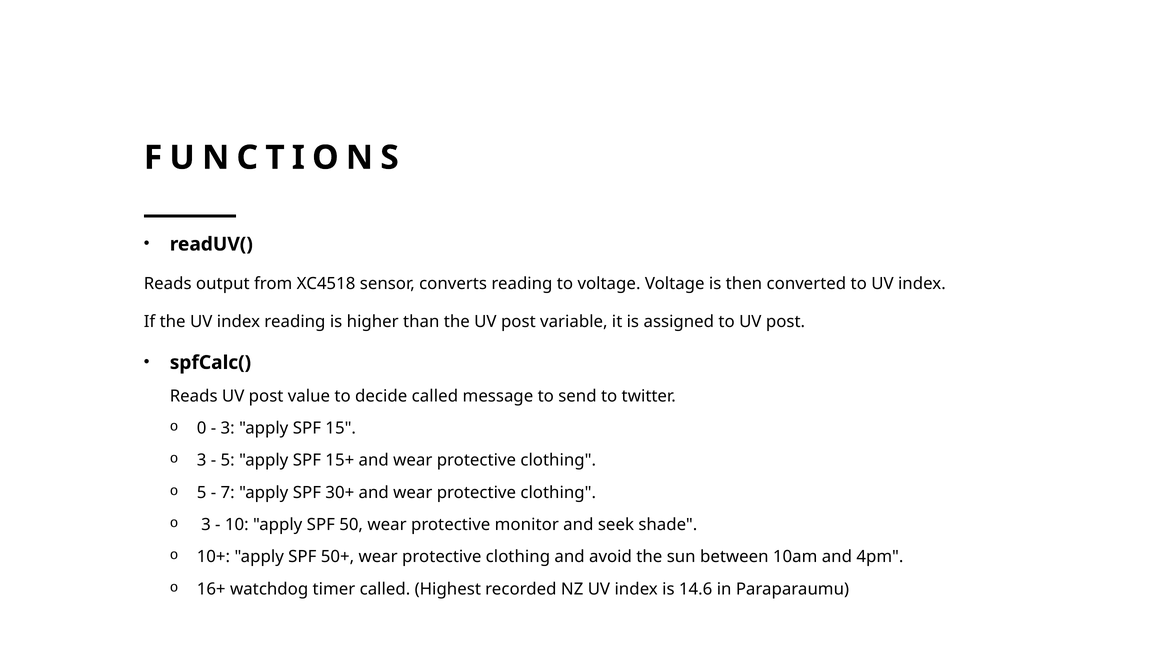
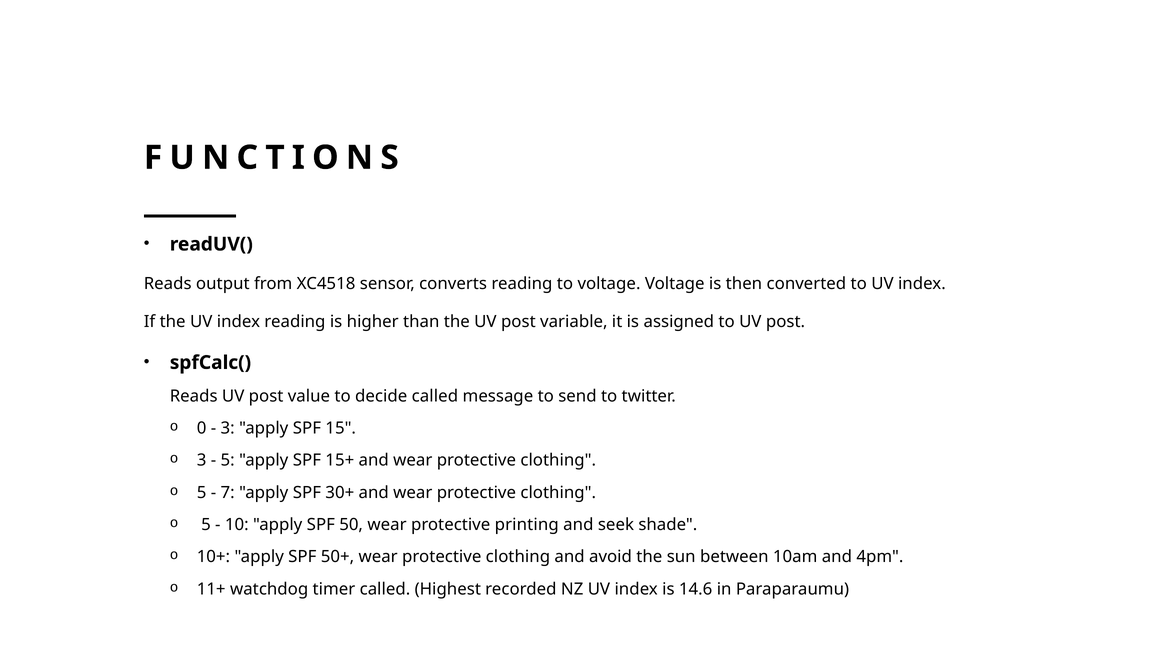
3: 3 -> 5 (206, 525)
monitor: monitor -> printing (527, 525)
16+: 16+ -> 11+ (211, 590)
